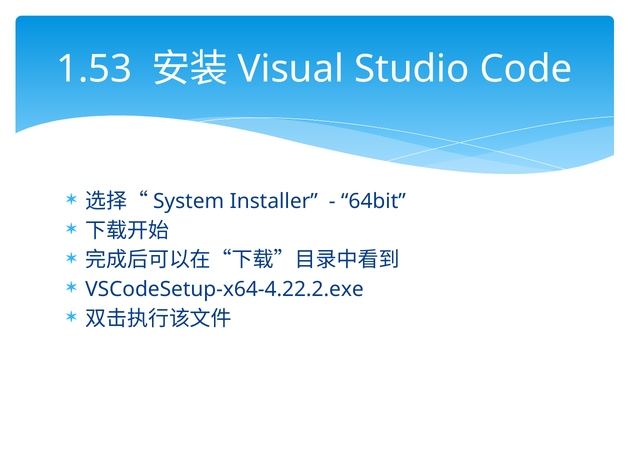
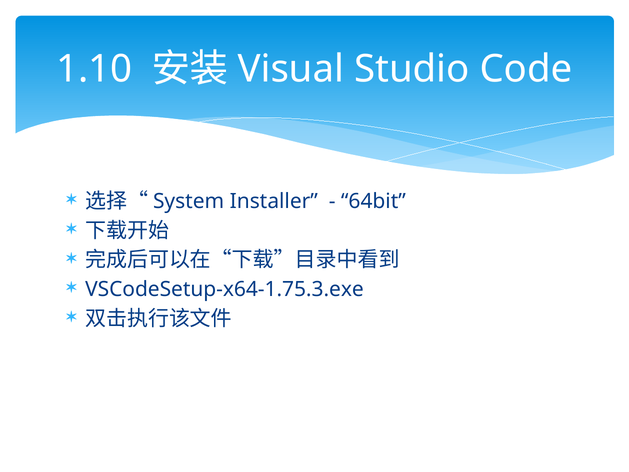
1.53: 1.53 -> 1.10 (94, 69)
VSCodeSetup-x64-4.22.2.exe: VSCodeSetup-x64-4.22.2.exe -> VSCodeSetup-x64-1.75.3.exe (224, 289)
